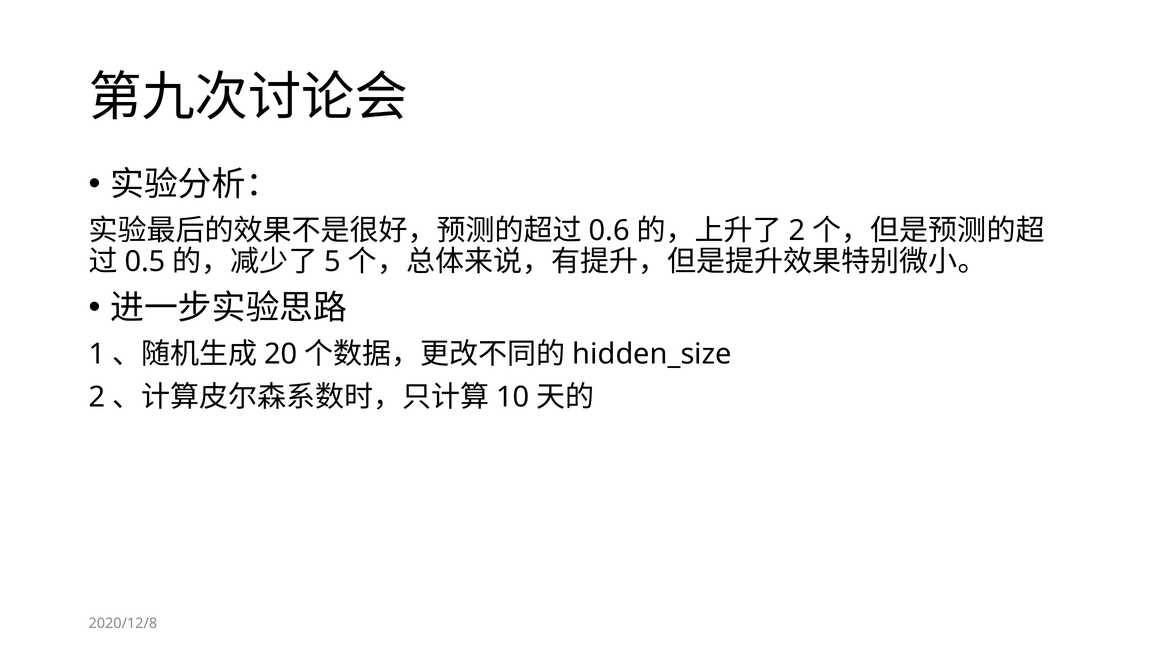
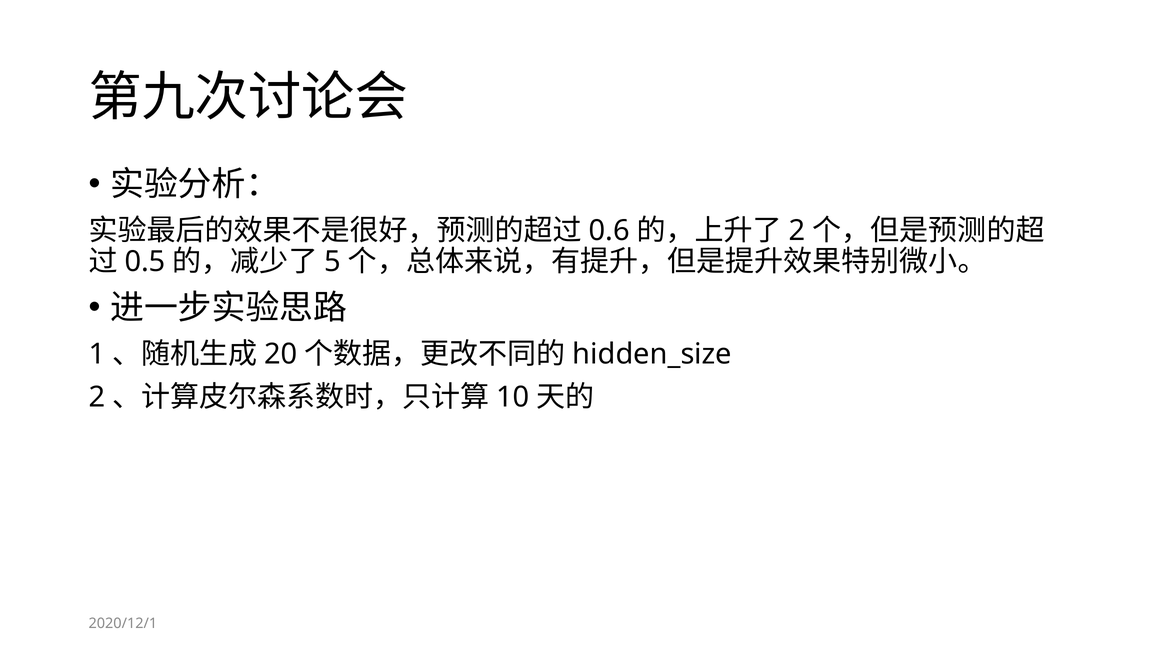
2020/12/8: 2020/12/8 -> 2020/12/1 (123, 624)
